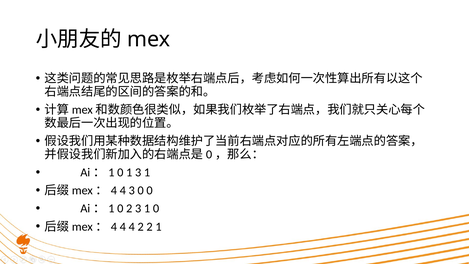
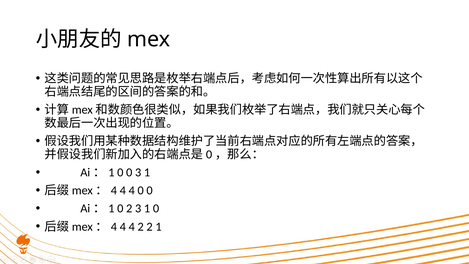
Ai：1 0 1: 1 -> 0 (129, 172)
3: 3 -> 4 (132, 190)
